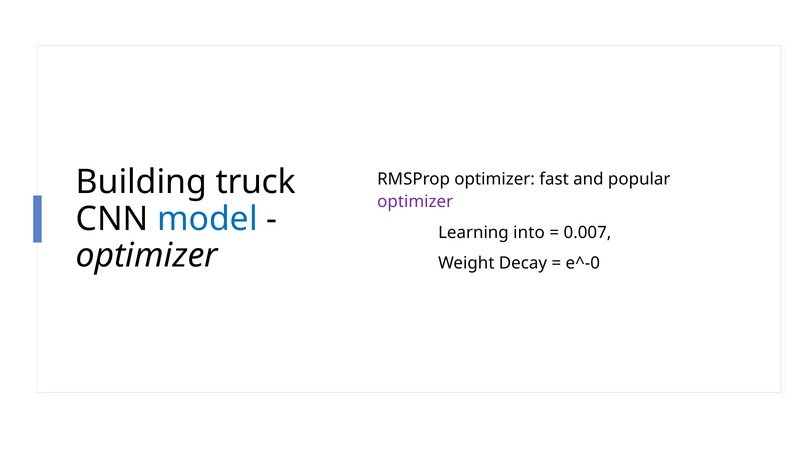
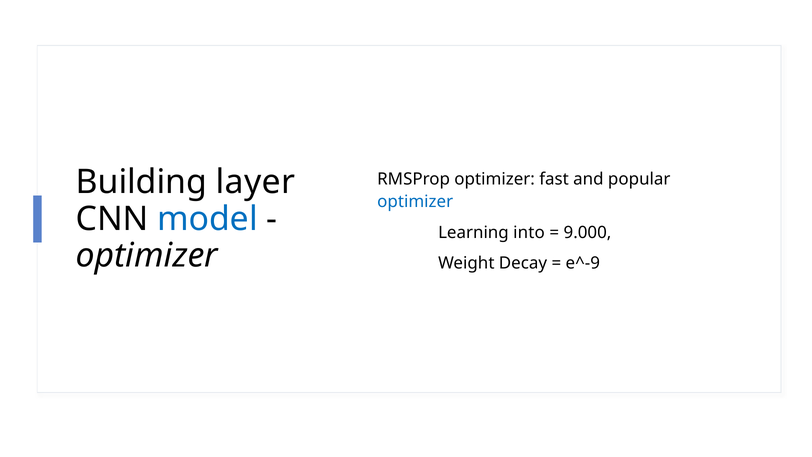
truck: truck -> layer (256, 182)
optimizer colour: purple -> blue (415, 201)
0.007: 0.007 -> 9.000 (587, 232)
e^-0: e^-0 -> e^-9 (583, 263)
